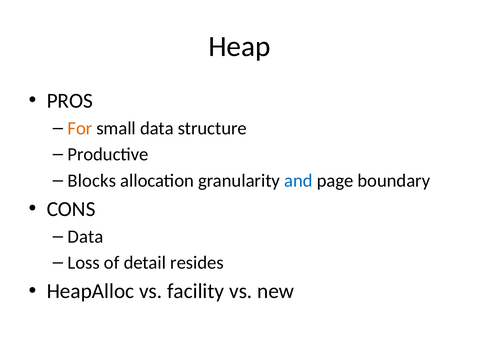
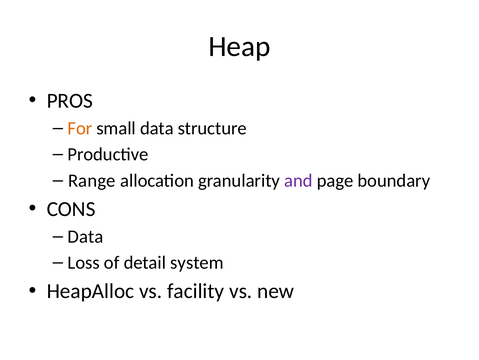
Blocks: Blocks -> Range (92, 180)
and colour: blue -> purple (298, 180)
resides: resides -> system (197, 262)
